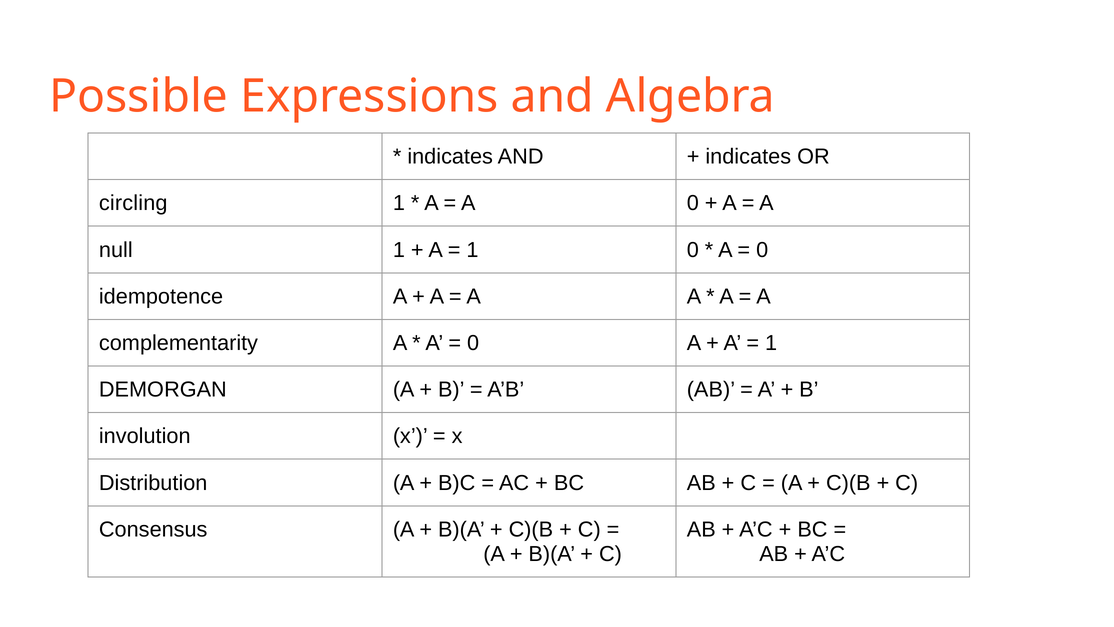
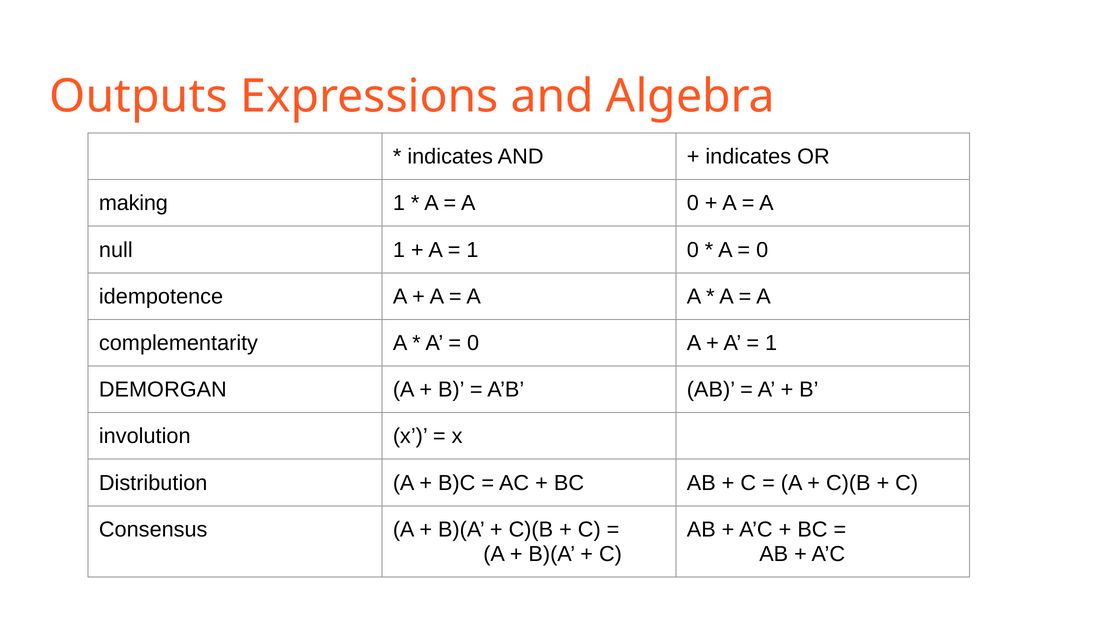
Possible: Possible -> Outputs (139, 96)
circling: circling -> making (133, 203)
